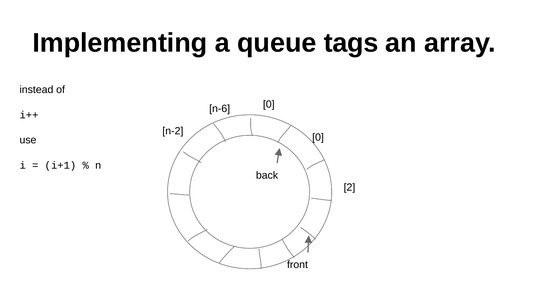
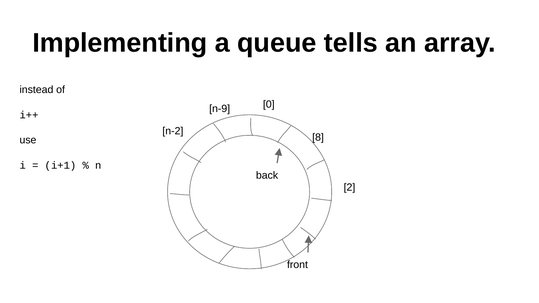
tags: tags -> tells (351, 43)
n-6: n-6 -> n-9 (220, 109)
0: 0 -> 8 (318, 137)
